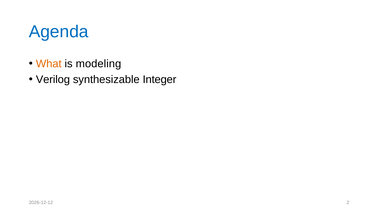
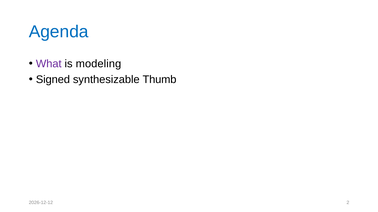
What colour: orange -> purple (49, 64)
Verilog: Verilog -> Signed (53, 80)
Integer: Integer -> Thumb (160, 80)
